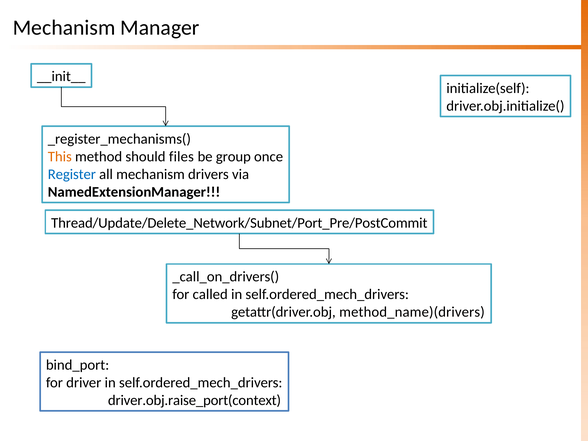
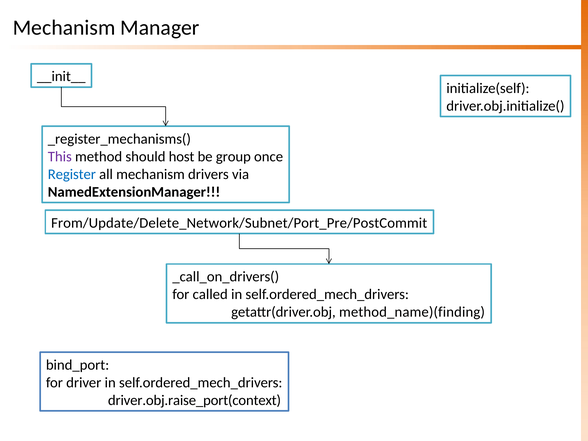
This colour: orange -> purple (60, 157)
files: files -> host (182, 157)
Thread/Update/Delete_Network/Subnet/Port_Pre/PostCommit: Thread/Update/Delete_Network/Subnet/Port_Pre/PostCommit -> From/Update/Delete_Network/Subnet/Port_Pre/PostCommit (239, 223)
method_name)(drivers: method_name)(drivers -> method_name)(finding (412, 312)
